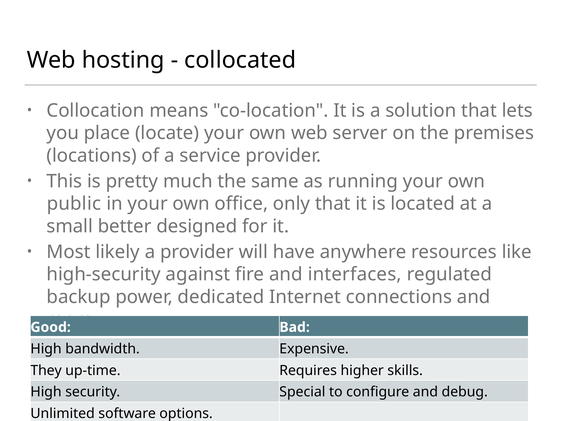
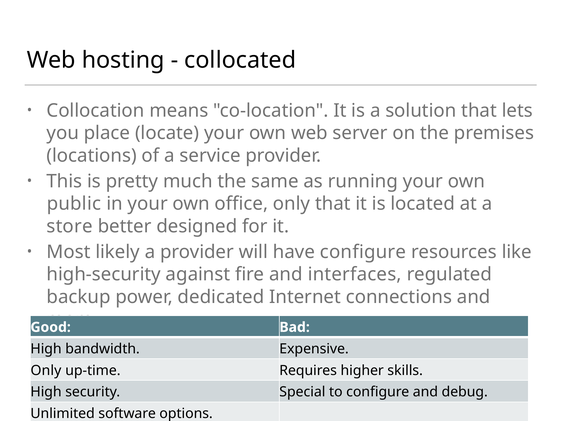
small: small -> store (70, 226)
have anywhere: anywhere -> configure (363, 252)
They: They -> Only (46, 370)
